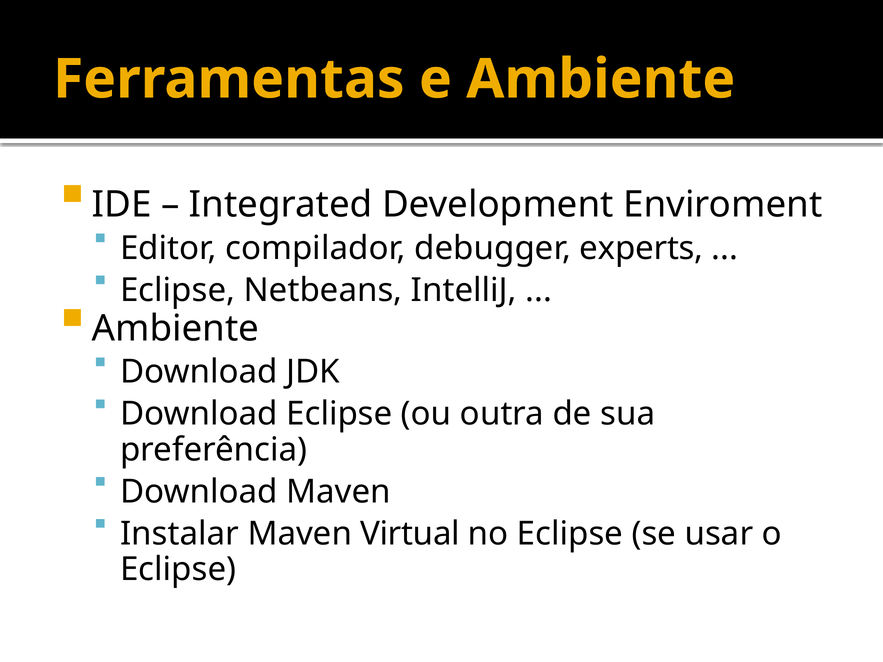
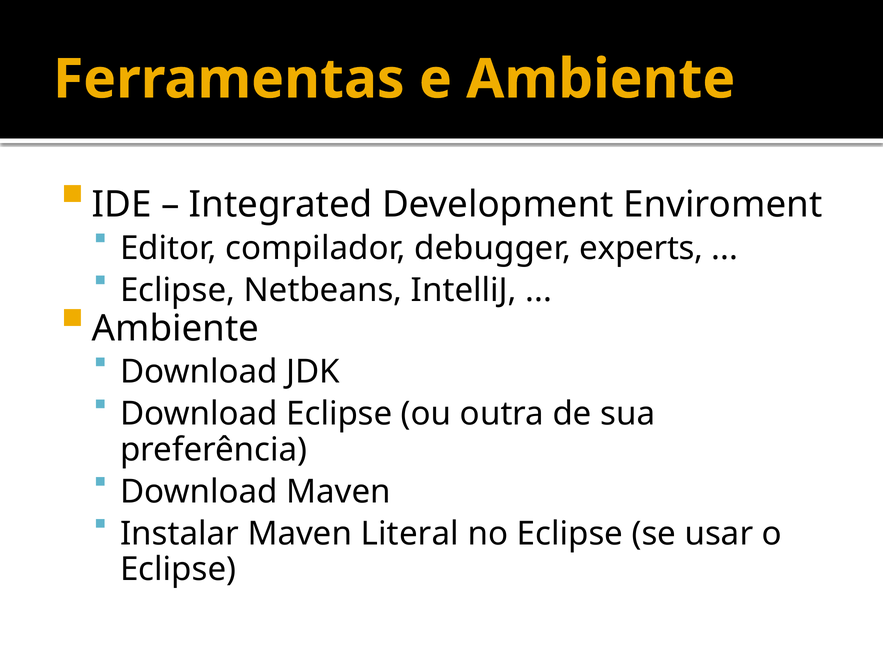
Virtual: Virtual -> Literal (410, 534)
